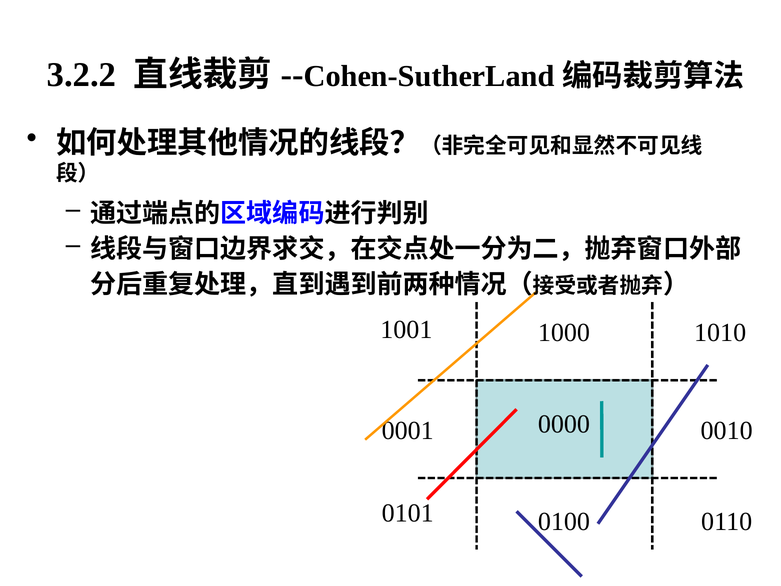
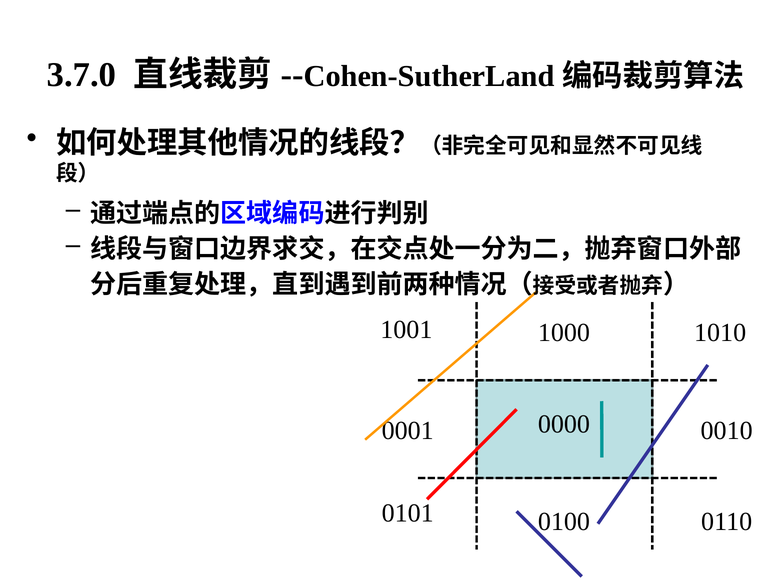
3.2.2: 3.2.2 -> 3.7.0 (82, 75)
